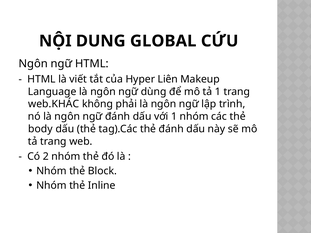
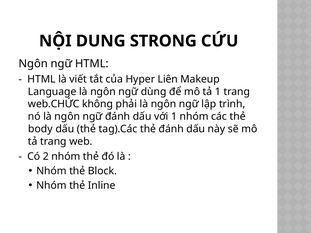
GLOBAL: GLOBAL -> STRONG (163, 41)
web.KHÁC: web.KHÁC -> web.CHỨC (54, 104)
